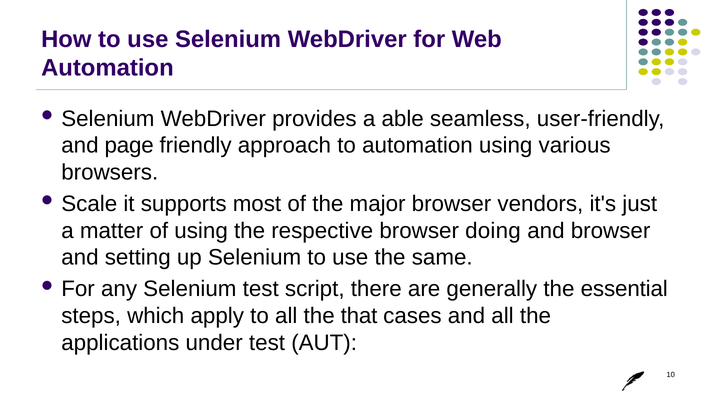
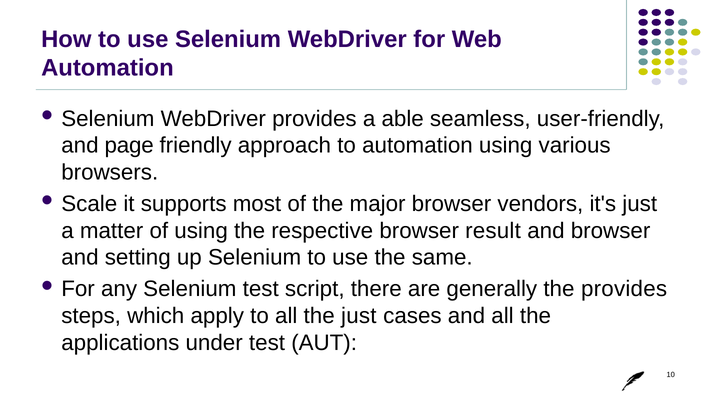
doing: doing -> result (493, 231)
the essential: essential -> provides (624, 289)
the that: that -> just (359, 316)
